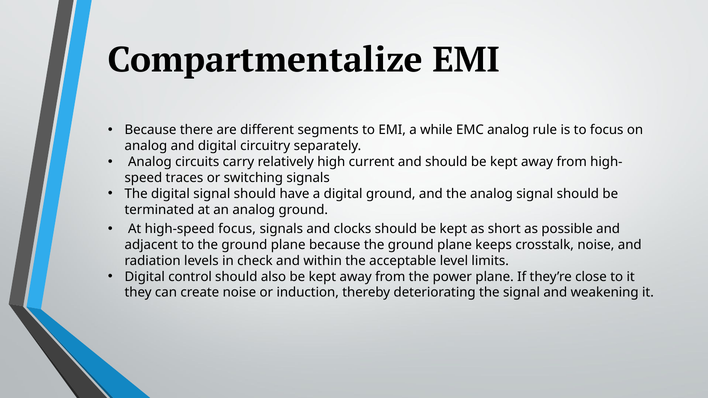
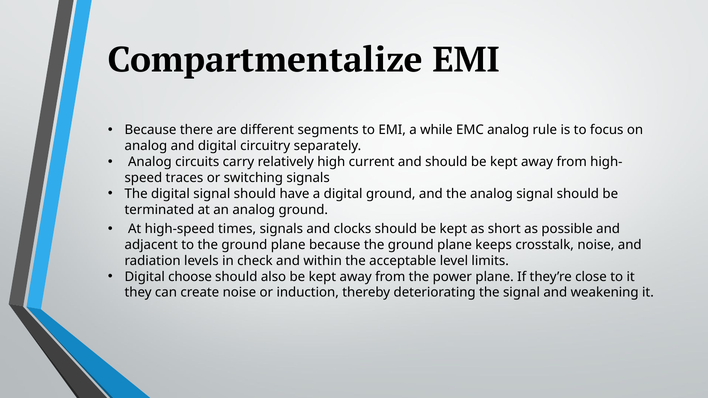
high-speed focus: focus -> times (237, 229)
control: control -> choose (190, 277)
